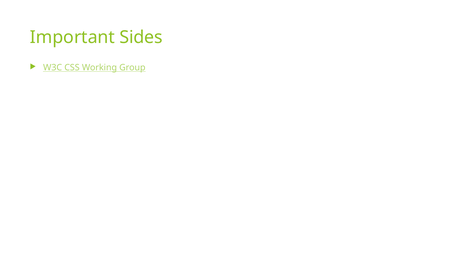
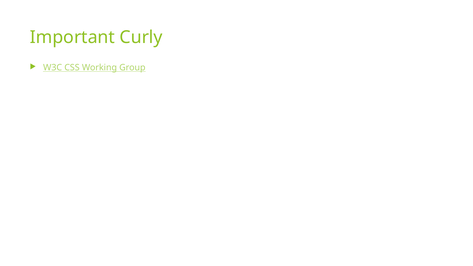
Sides: Sides -> Curly (141, 37)
